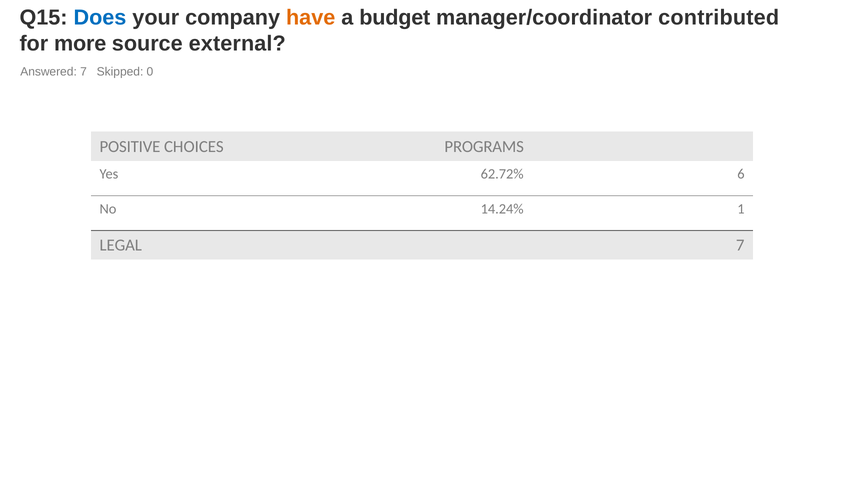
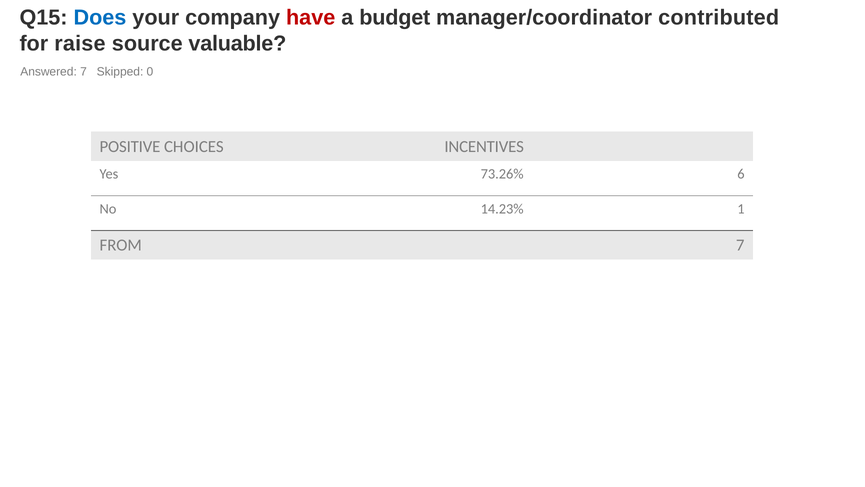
have colour: orange -> red (311, 18)
more: more -> raise (80, 44)
external: external -> valuable (237, 44)
PROGRAMS: PROGRAMS -> INCENTIVES (484, 146)
62.72%: 62.72% -> 73.26% (502, 174)
14.24%: 14.24% -> 14.23% (502, 209)
LEGAL: LEGAL -> FROM (121, 245)
